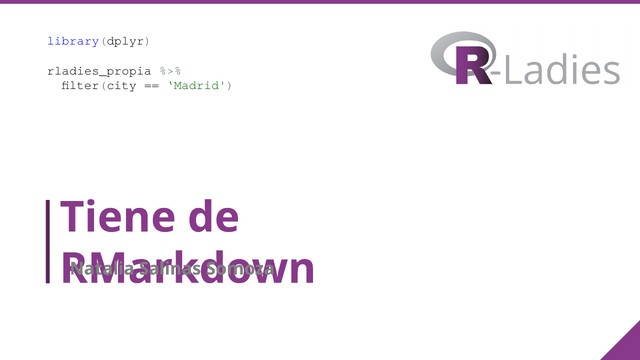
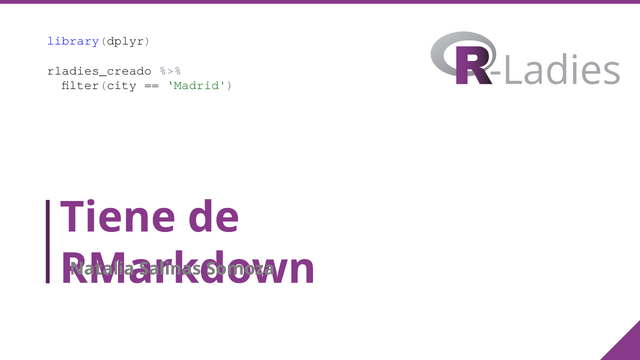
rladies_propia: rladies_propia -> rladies_creado (99, 70)
